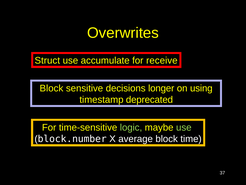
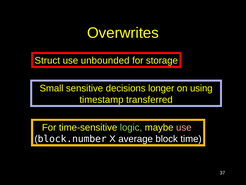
accumulate: accumulate -> unbounded (105, 60)
receive: receive -> storage (162, 60)
Block: Block -> Small (52, 88)
deprecated: deprecated -> transferred (149, 99)
use colour: light green -> pink (184, 127)
